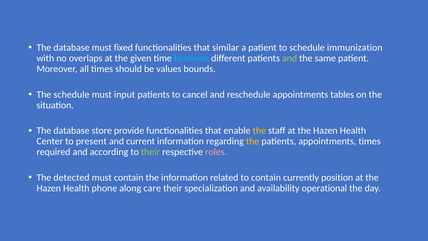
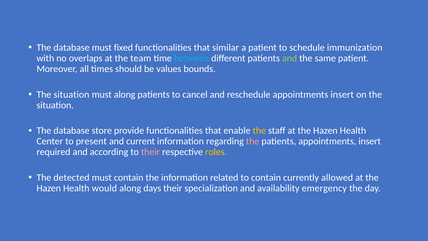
given: given -> team (141, 58)
schedule: schedule -> situation (71, 94)
must input: input -> along (125, 94)
reschedule appointments tables: tables -> insert (342, 94)
the colour: yellow -> pink (253, 141)
patients appointments times: times -> insert (370, 141)
their colour: light green -> pink (150, 152)
roles colour: pink -> yellow (216, 152)
position: position -> allowed (337, 177)
phone: phone -> would (104, 188)
care: care -> days (152, 188)
operational: operational -> emergency (324, 188)
